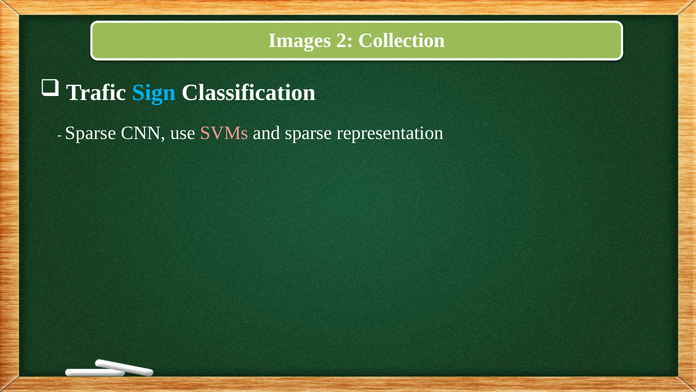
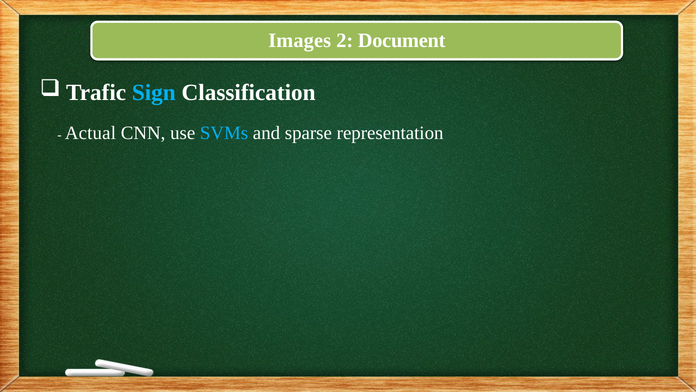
Collection: Collection -> Document (402, 40)
Sparse: Sparse -> Actual (90, 133)
SVMs colour: pink -> light blue (224, 133)
